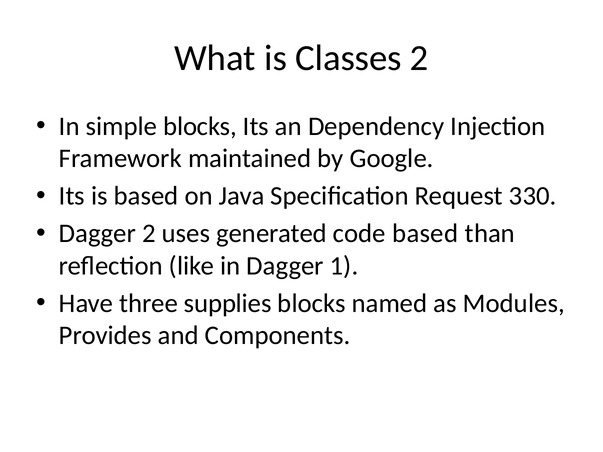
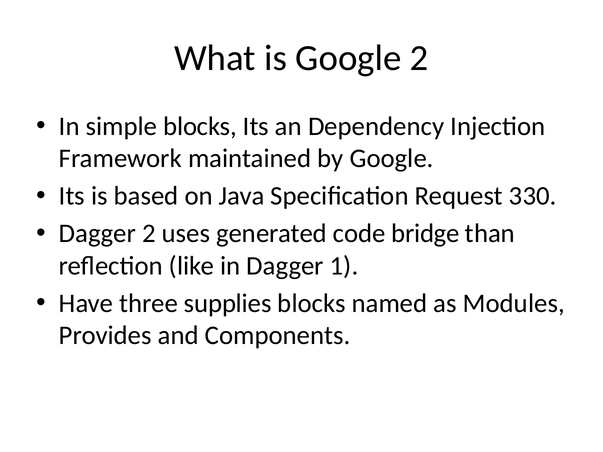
is Classes: Classes -> Google (348, 58)
code based: based -> bridge (425, 234)
